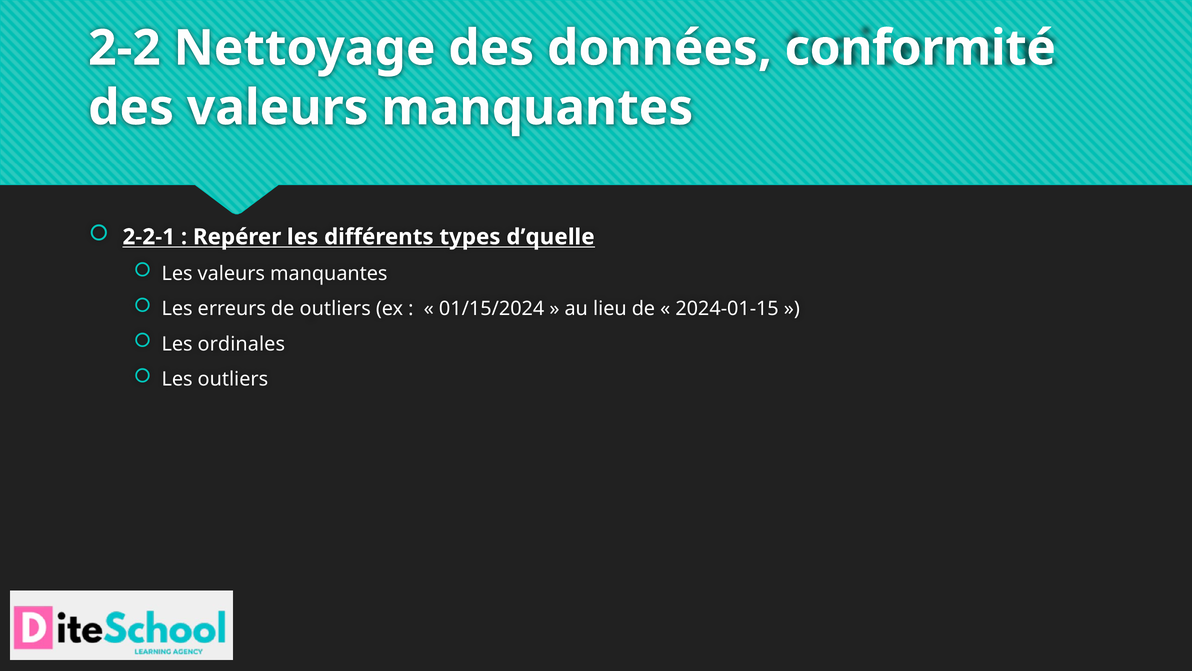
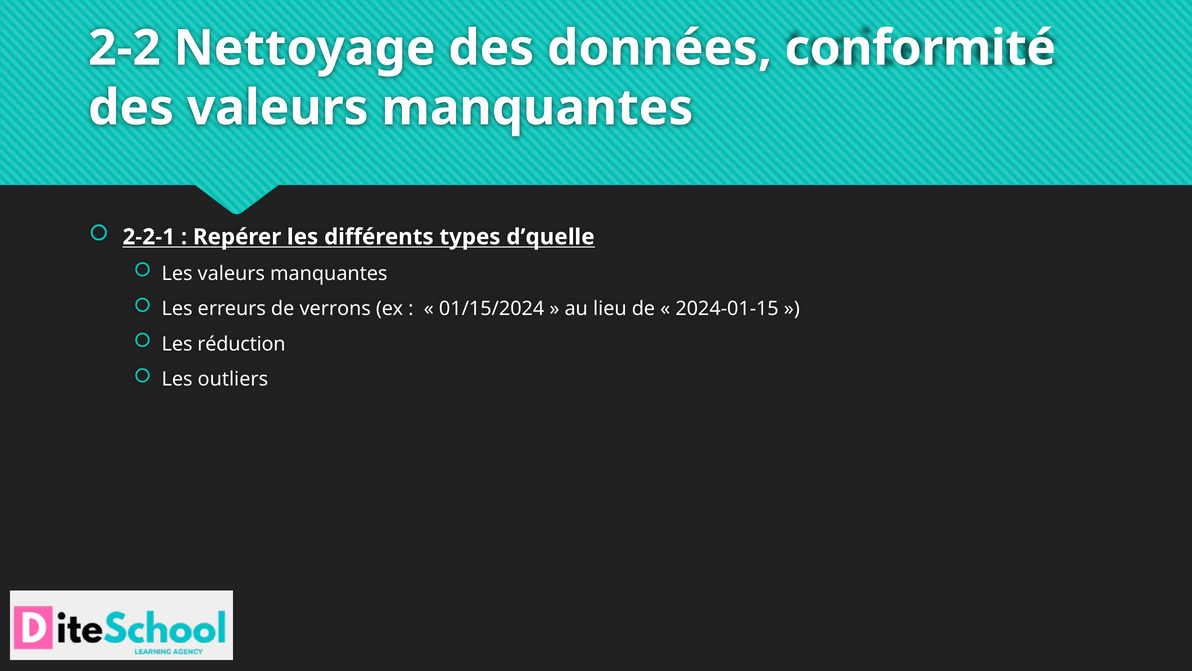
de outliers: outliers -> verrons (335, 309)
ordinales: ordinales -> réduction (241, 344)
